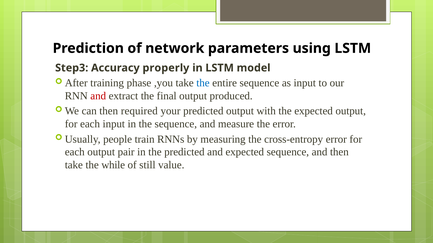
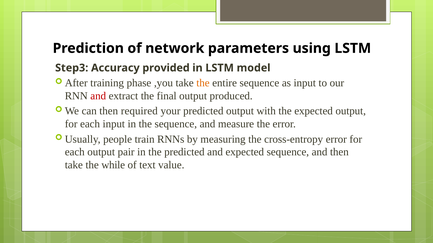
properly: properly -> provided (166, 68)
the colour: blue -> orange (203, 83)
still: still -> text (147, 165)
